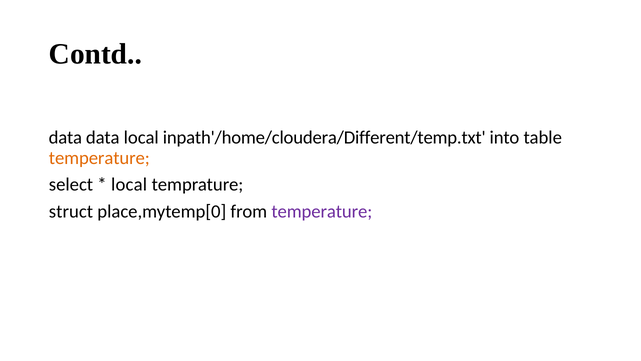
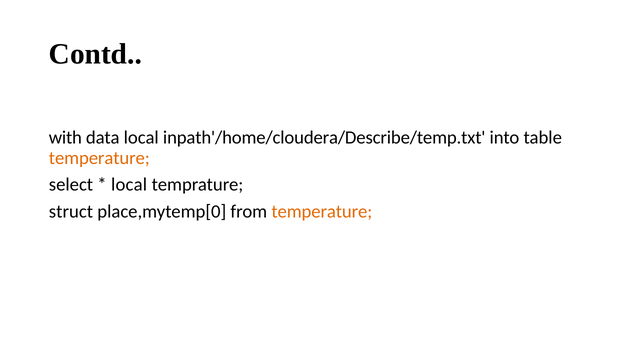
data: data -> with (65, 138)
inpath'/home/cloudera/Different/temp.txt: inpath'/home/cloudera/Different/temp.txt -> inpath'/home/cloudera/Describe/temp.txt (324, 138)
temperature colour: purple -> orange (322, 211)
